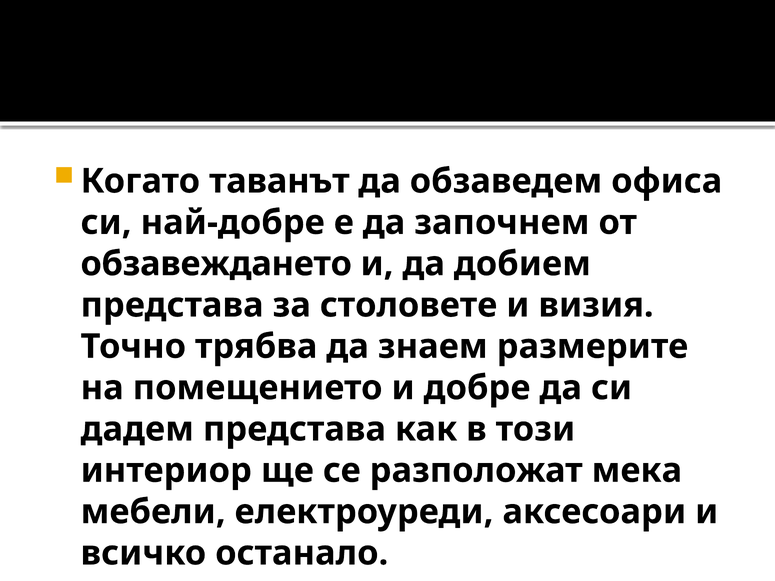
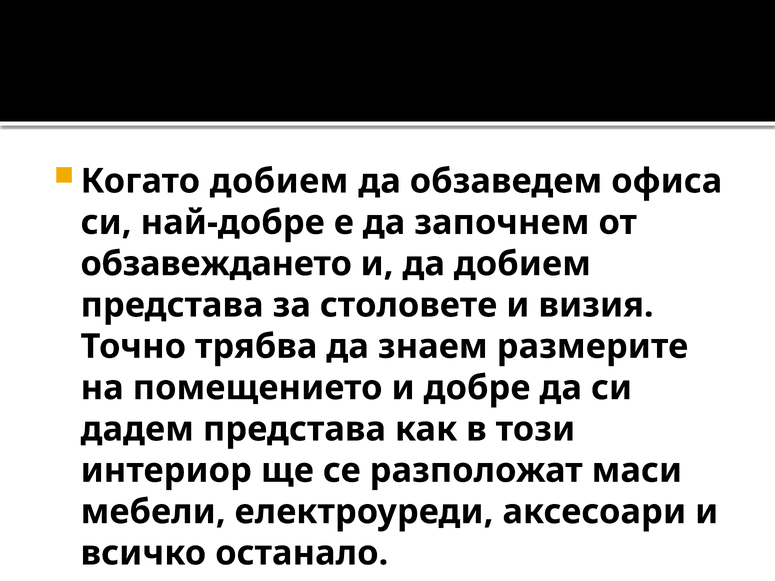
Когато таванът: таванът -> добием (279, 181)
мека: мека -> маси (637, 471)
